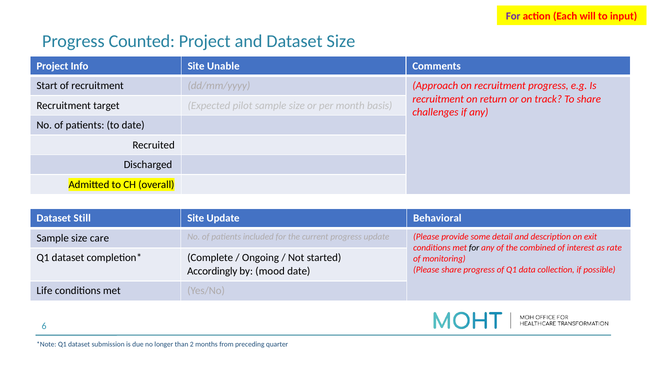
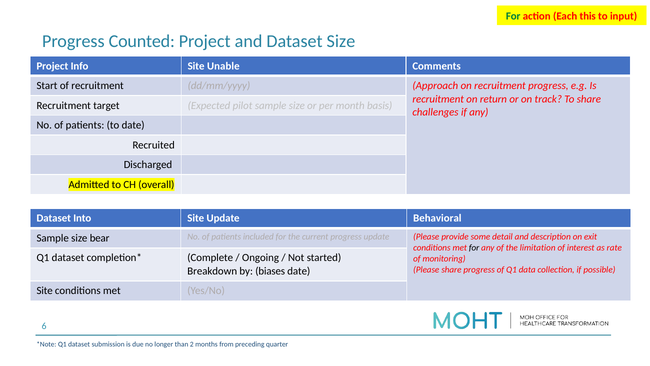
For colour: purple -> green (513, 16)
will: will -> this (588, 16)
Still: Still -> Into (82, 218)
care: care -> bear (100, 238)
combined: combined -> limitation (538, 248)
Accordingly: Accordingly -> Breakdown (212, 271)
mood: mood -> biases (270, 271)
Life: Life -> Site (45, 291)
